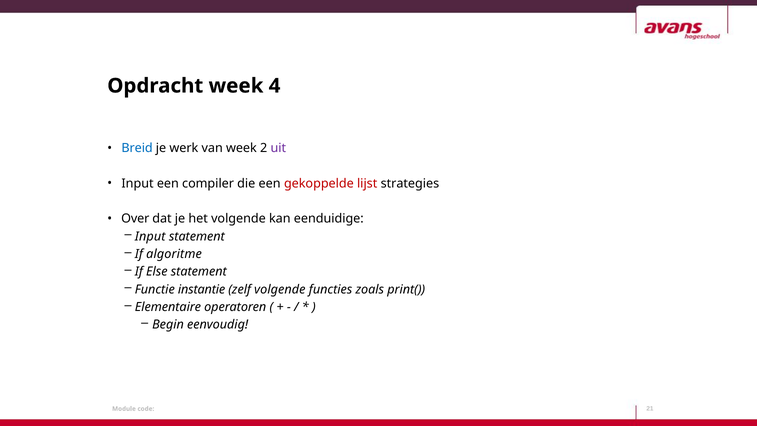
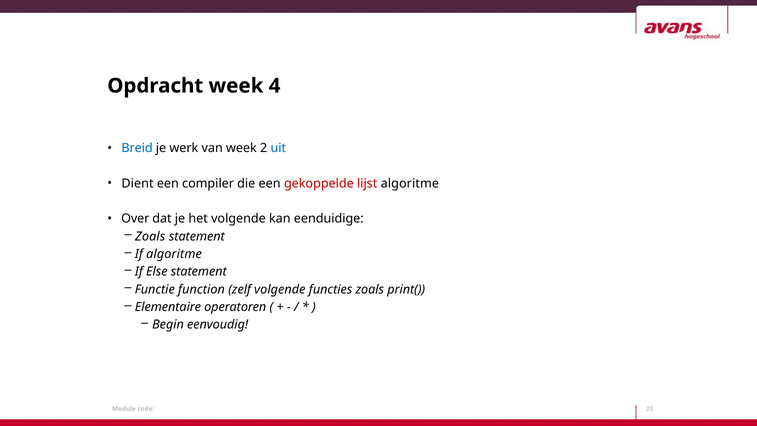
uit colour: purple -> blue (278, 148)
Input: Input -> Dient (138, 183)
lijst strategies: strategies -> algoritme (410, 183)
Input: Input -> Zoals (150, 236)
instantie: instantie -> function (201, 289)
